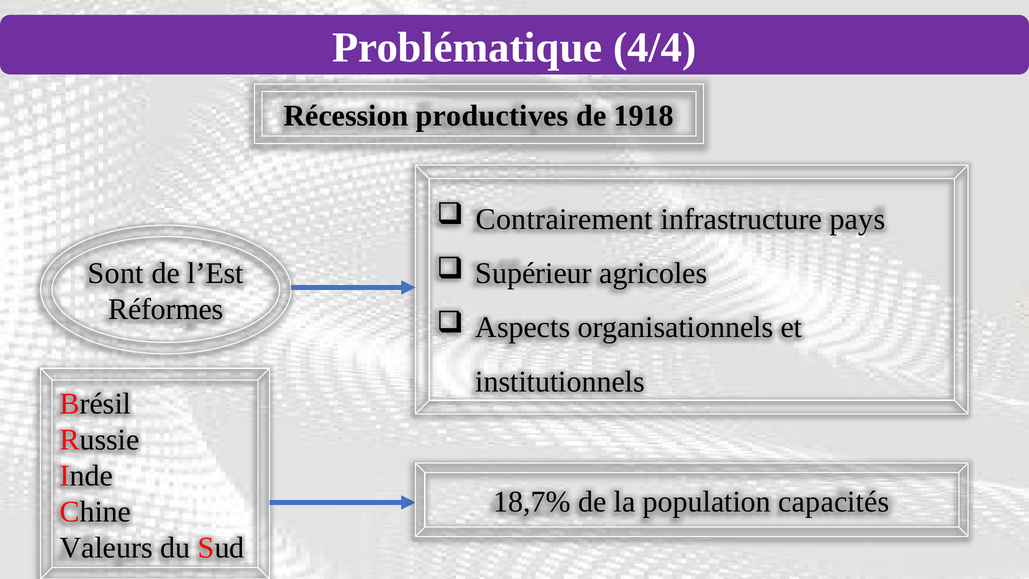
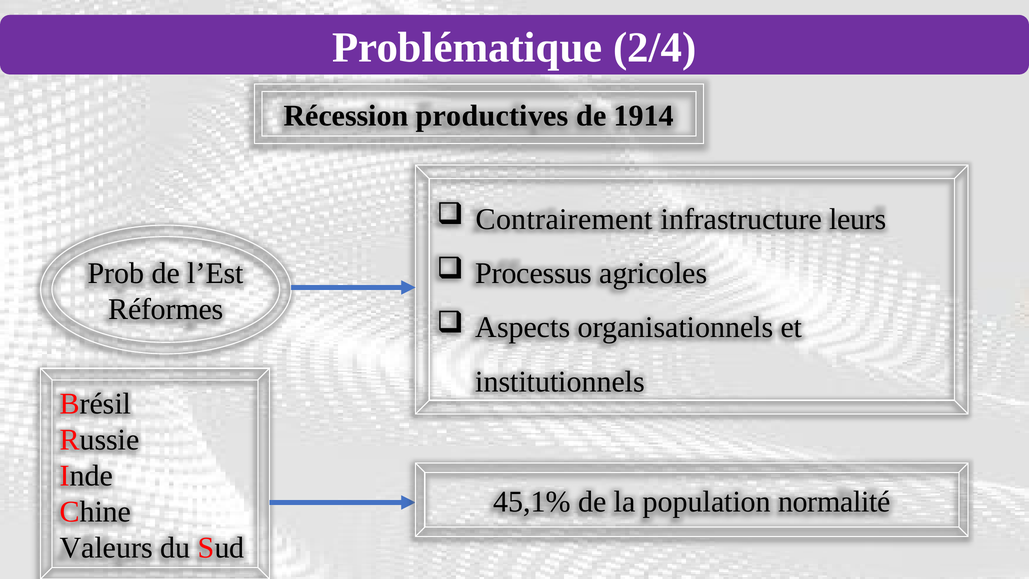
4/4: 4/4 -> 2/4 (655, 48)
1918: 1918 -> 1914 (644, 116)
pays: pays -> leurs (858, 219)
Supérieur: Supérieur -> Processus (534, 273)
Sont: Sont -> Prob (116, 273)
18,7%: 18,7% -> 45,1% (532, 502)
capacités: capacités -> normalité (834, 502)
